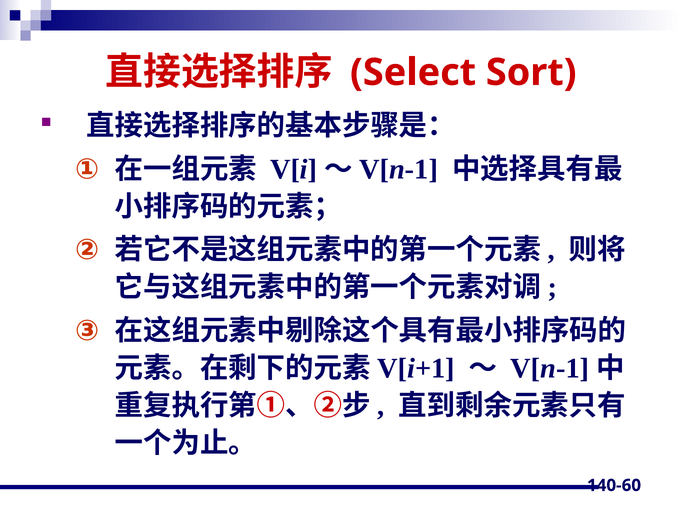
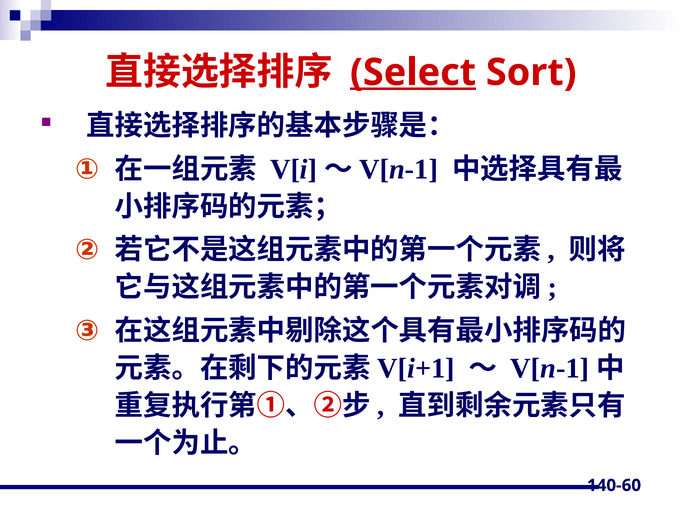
Select underline: none -> present (413, 72)
